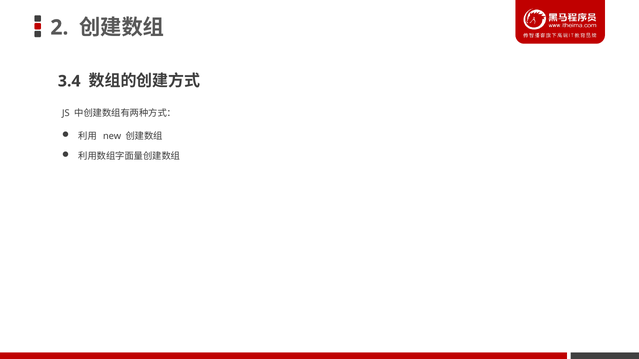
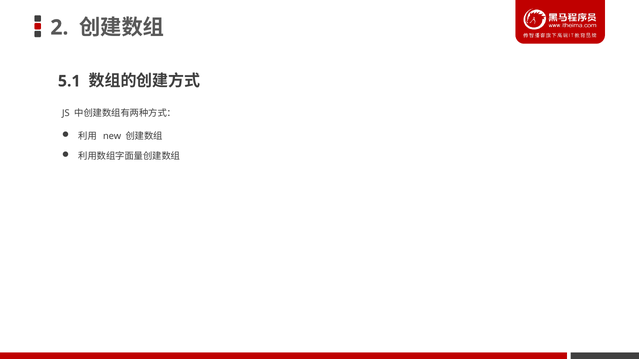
3.4: 3.4 -> 5.1 (69, 81)
